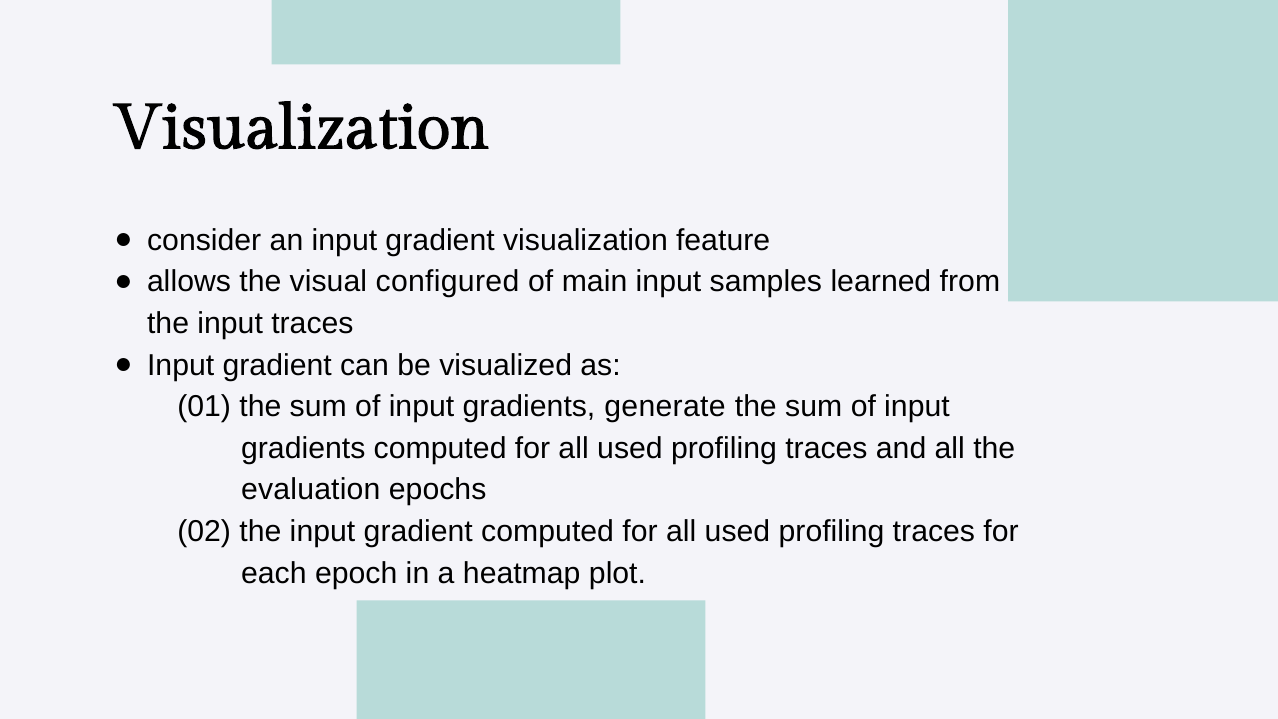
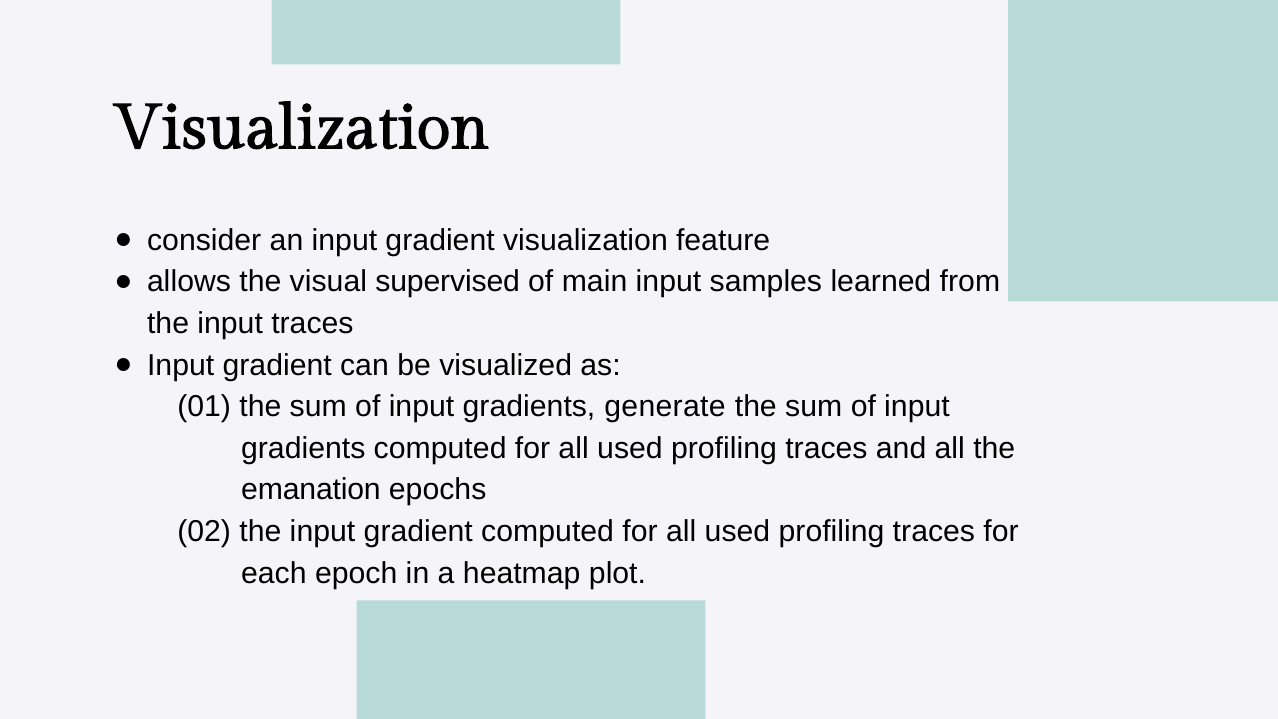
configured: configured -> supervised (448, 282)
evaluation: evaluation -> emanation (311, 490)
